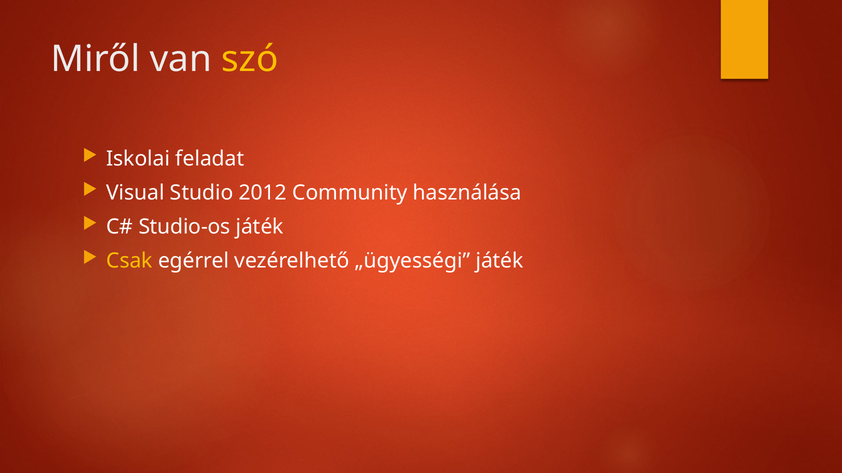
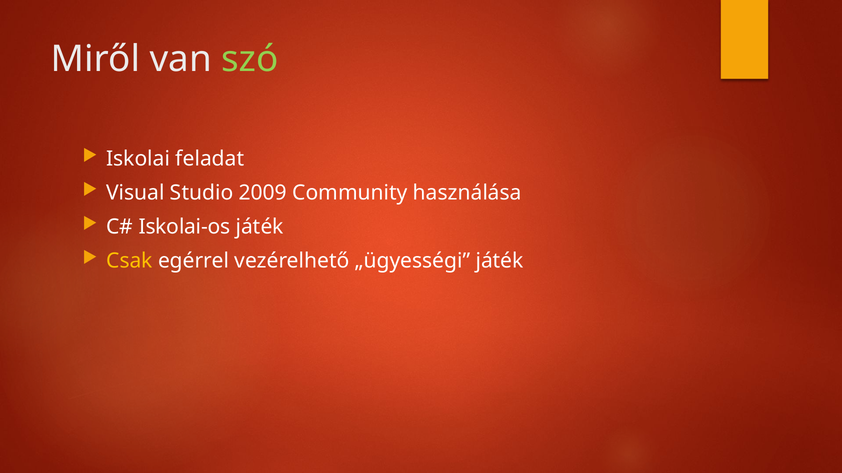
szó colour: yellow -> light green (250, 59)
2012: 2012 -> 2009 (263, 193)
Studio-os: Studio-os -> Iskolai-os (185, 227)
